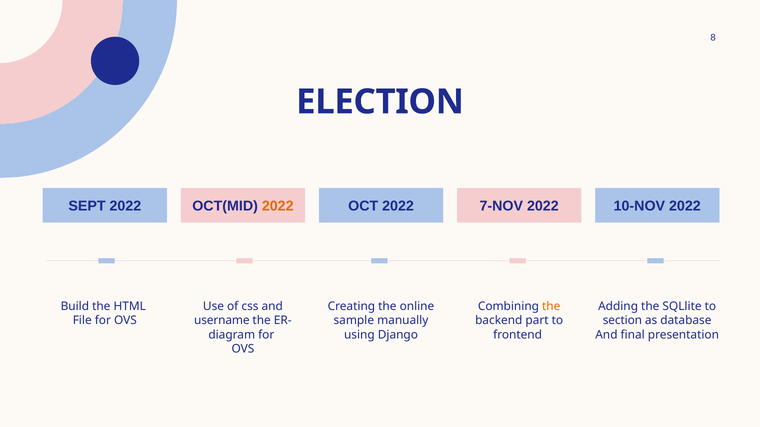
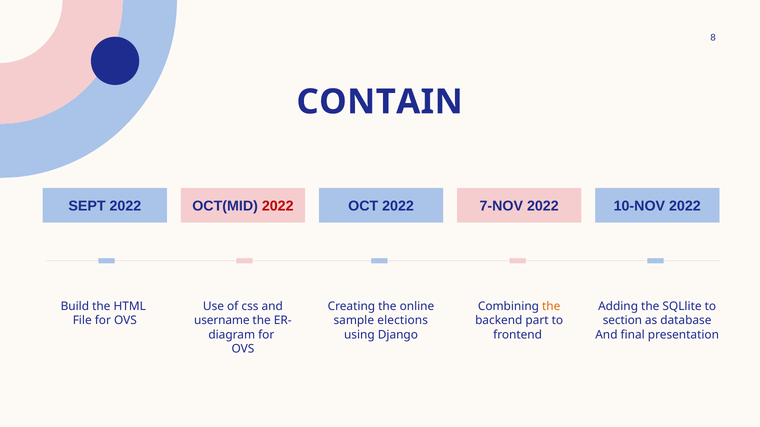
ELECTION: ELECTION -> CONTAIN (380, 102)
2022 colour: orange -> red (278, 206)
manually: manually -> elections (403, 321)
